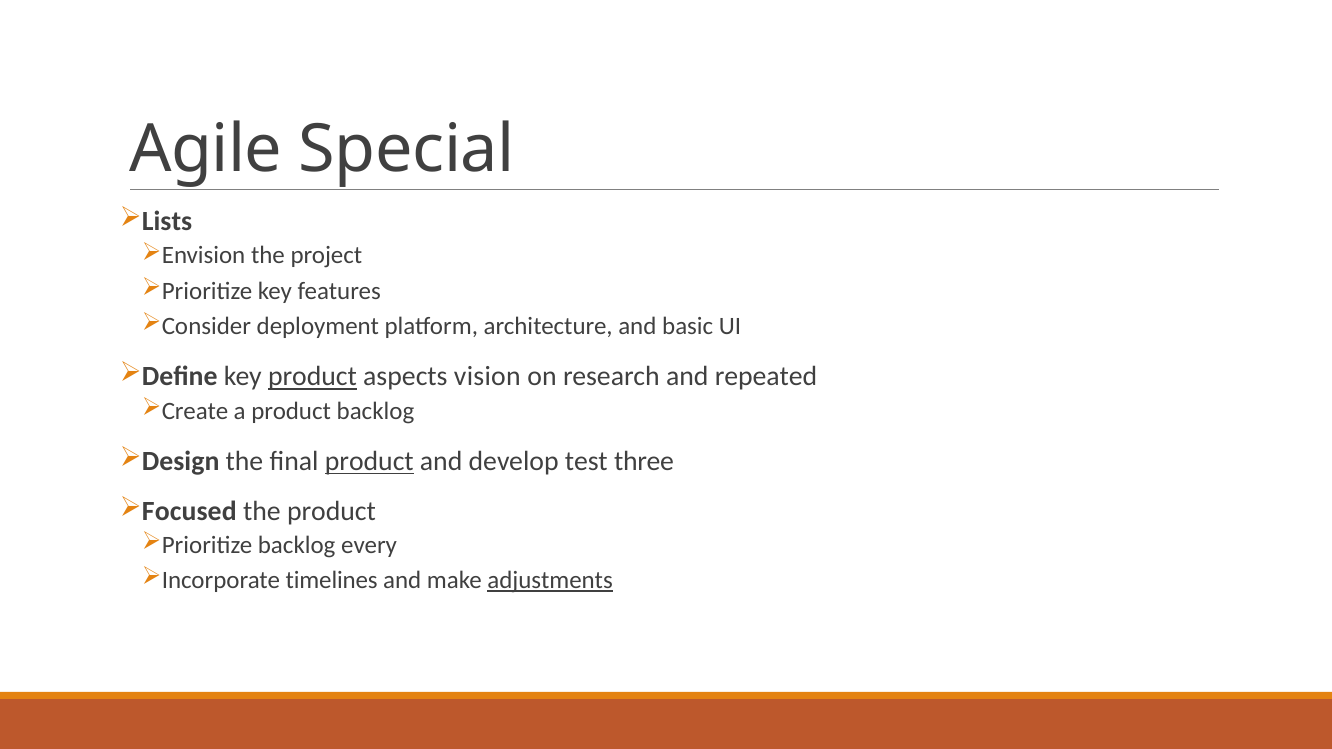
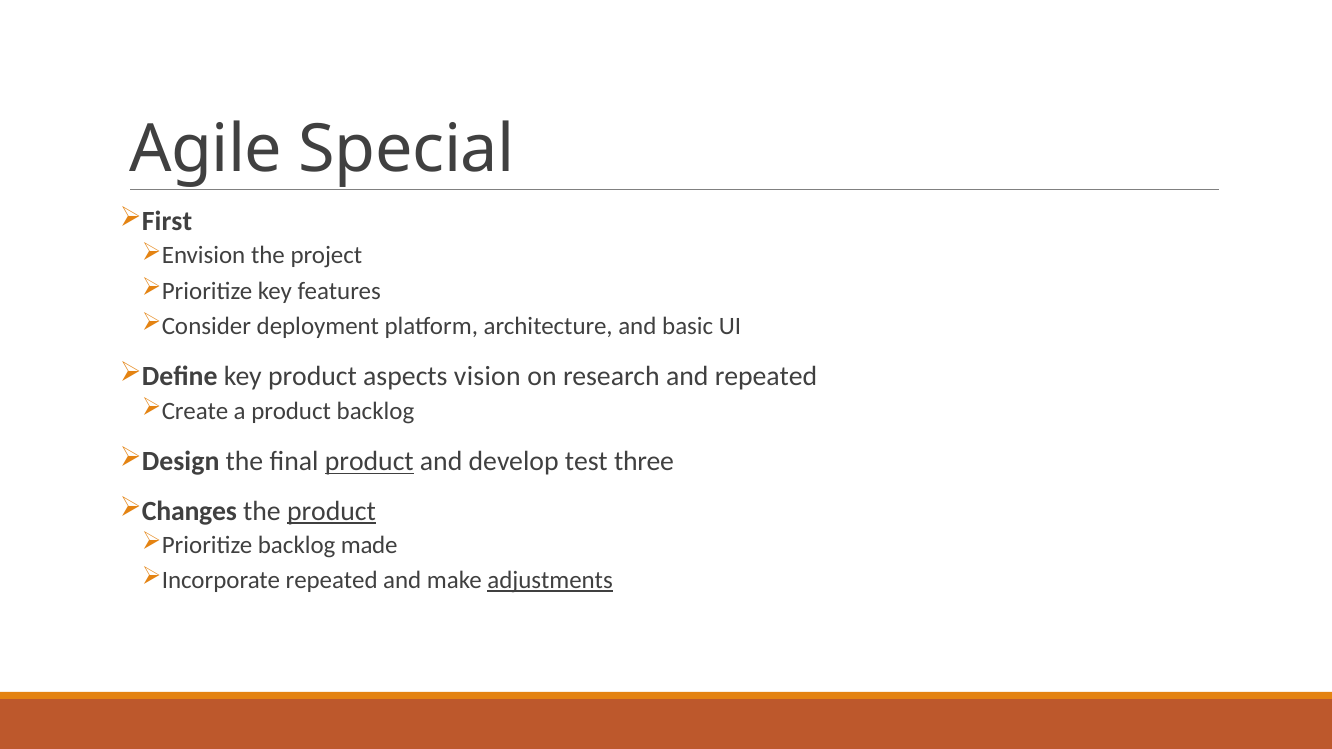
Lists: Lists -> First (167, 222)
product underline: present -> none (312, 377)
Focused: Focused -> Changes (189, 511)
product underline: none -> present (331, 511)
every: every -> made (369, 545)
timelines: timelines -> repeated (332, 580)
